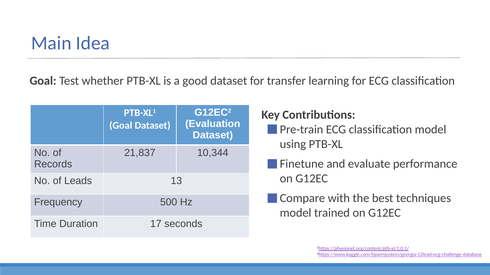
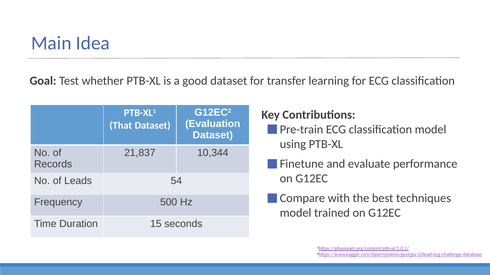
Goal: Goal -> That (121, 126)
13: 13 -> 54 (176, 181)
17: 17 -> 15 (156, 224)
